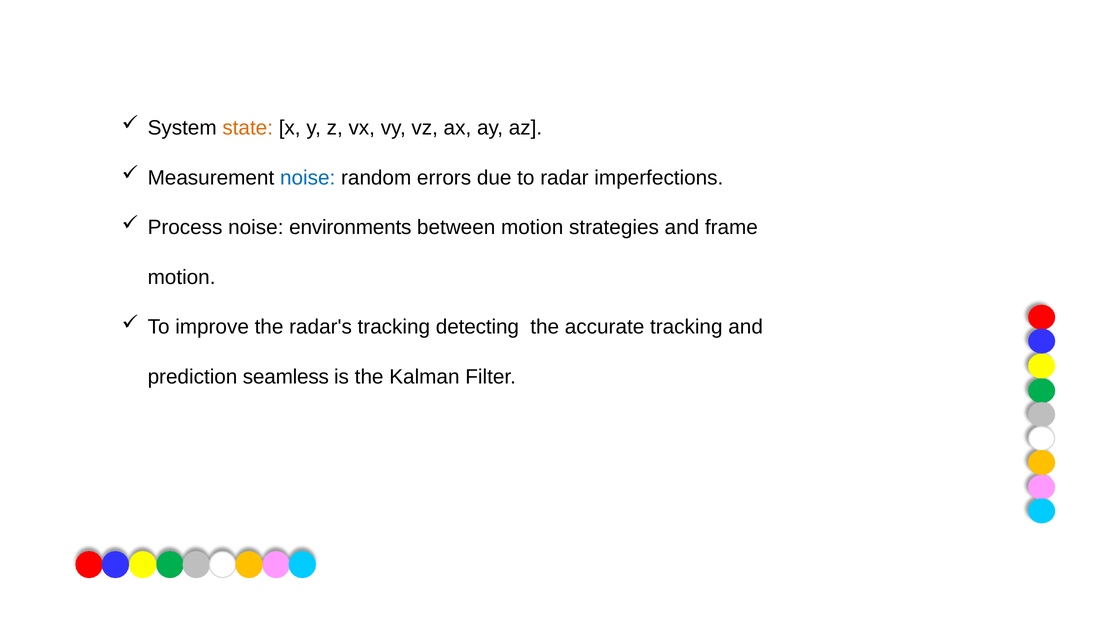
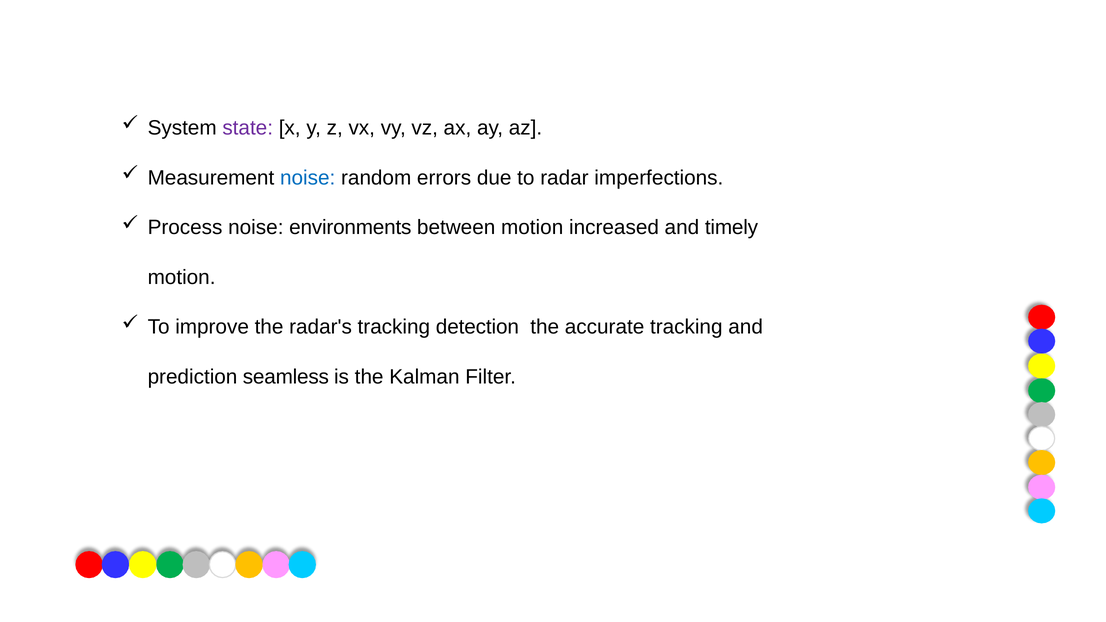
state colour: orange -> purple (248, 128)
strategies: strategies -> increased (614, 228)
frame: frame -> timely (732, 228)
detecting: detecting -> detection (477, 327)
